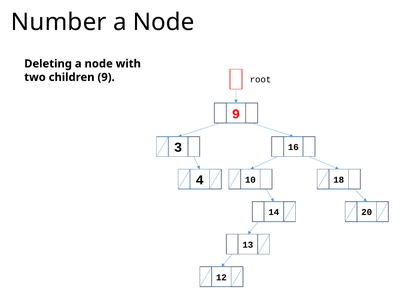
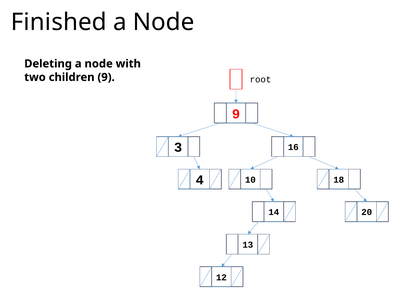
Number: Number -> Finished (59, 22)
